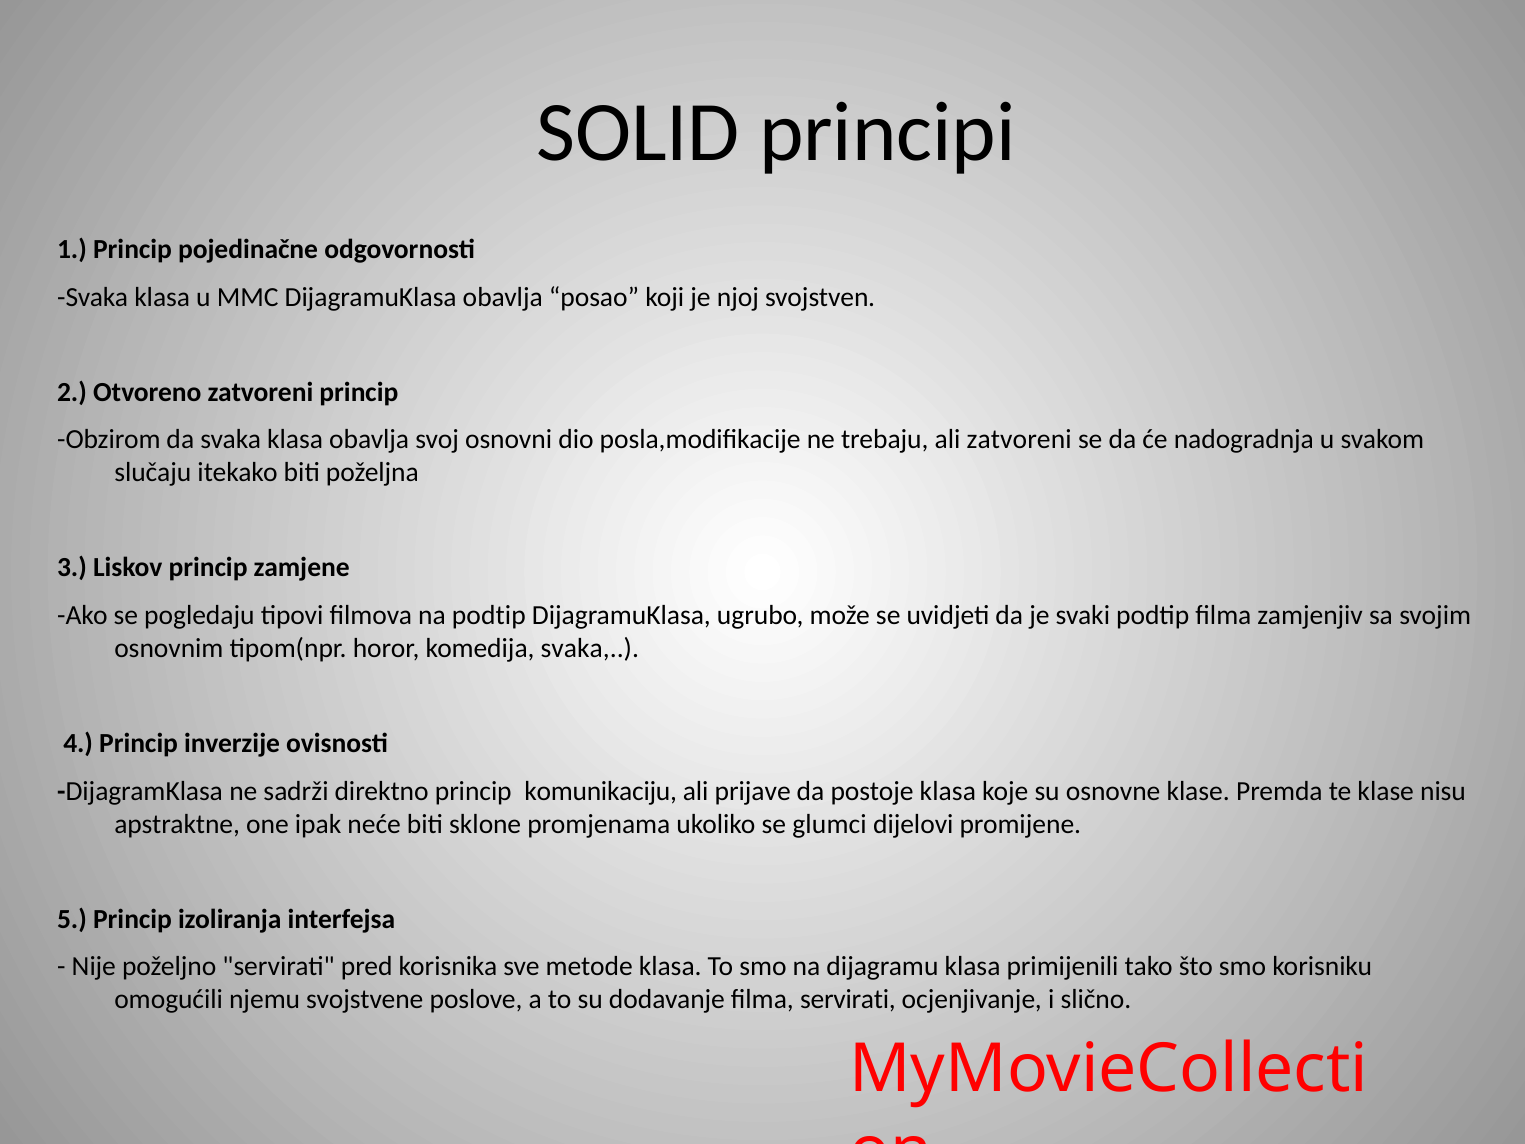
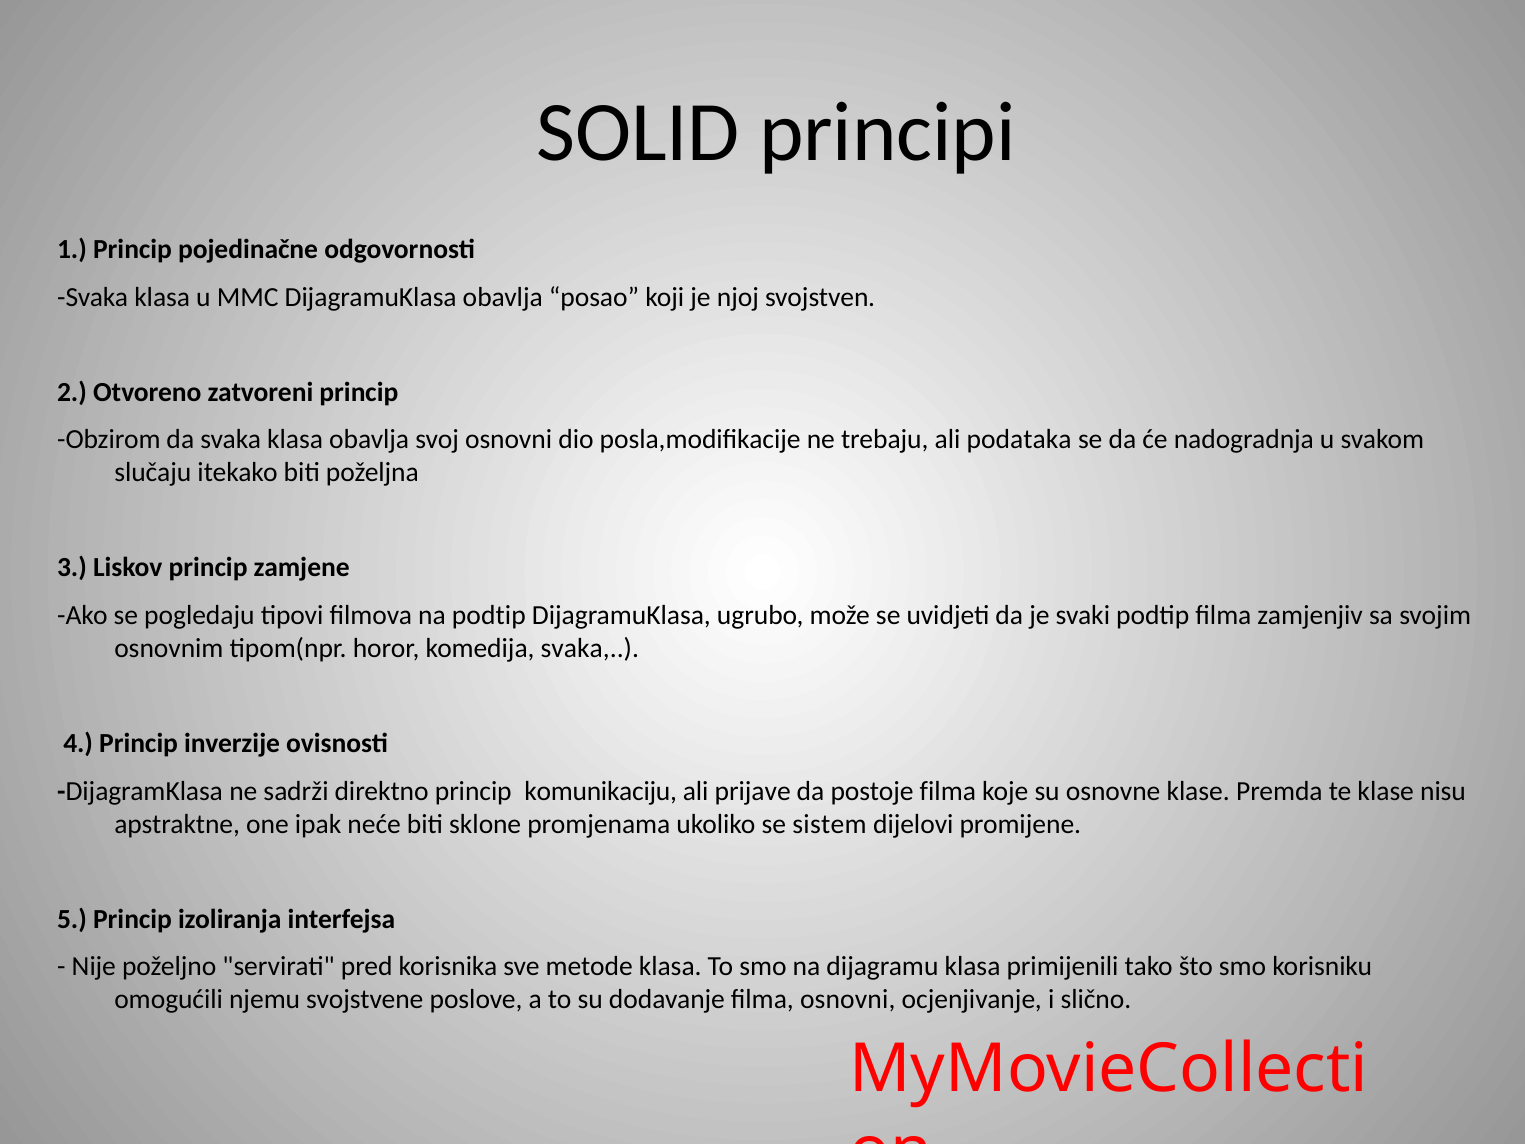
ali zatvoreni: zatvoreni -> podataka (1019, 440)
postoje klasa: klasa -> filma (948, 791)
glumci: glumci -> sistem (830, 824)
filma servirati: servirati -> osnovni (848, 999)
